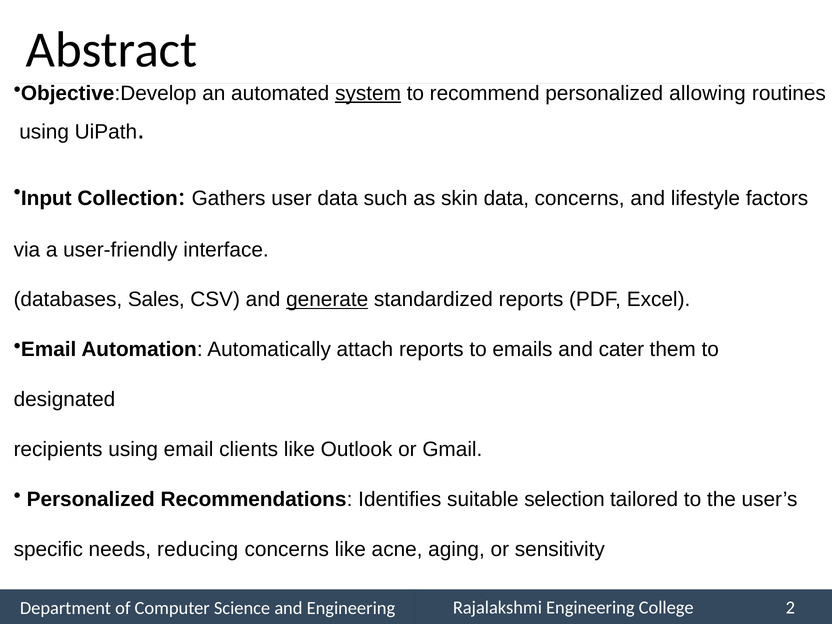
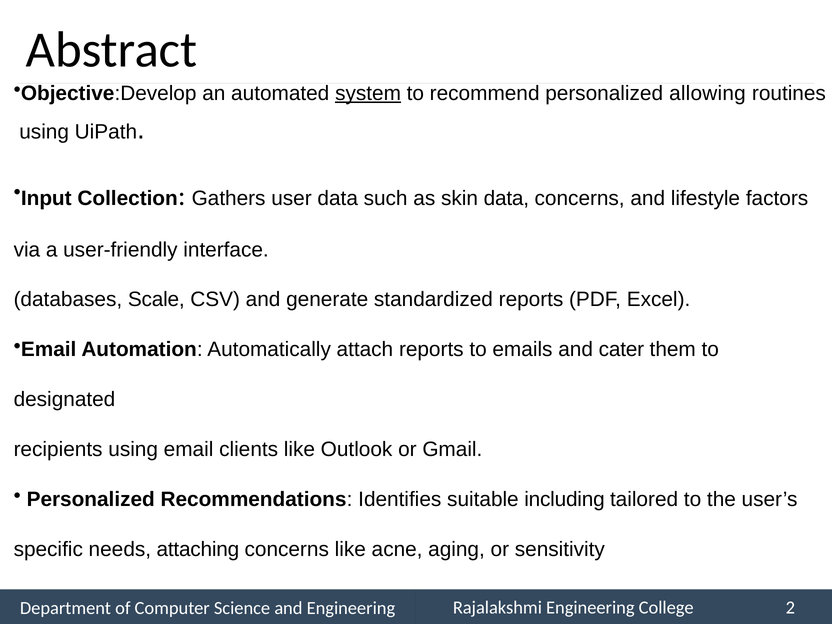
Sales: Sales -> Scale (156, 300)
generate underline: present -> none (327, 300)
selection: selection -> including (564, 499)
reducing: reducing -> attaching (198, 549)
